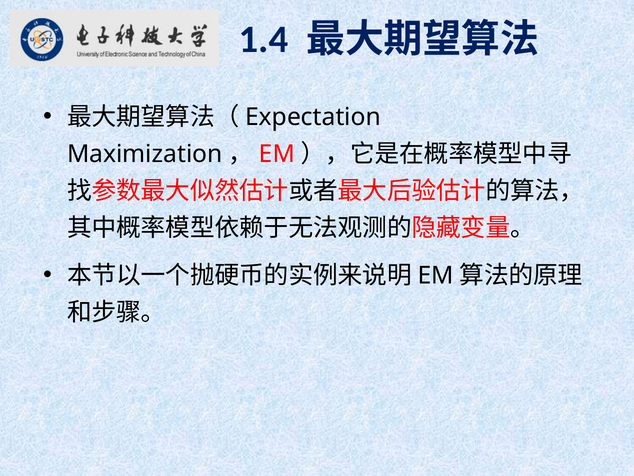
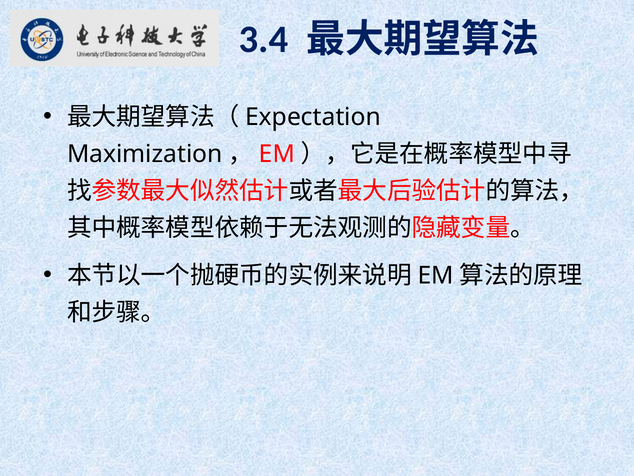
1.4: 1.4 -> 3.4 (263, 40)
